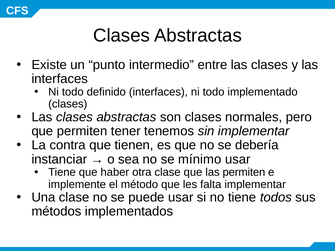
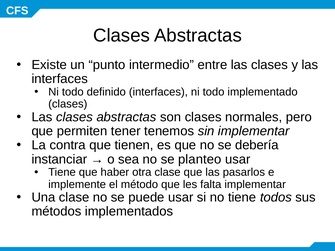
mínimo: mínimo -> planteo (200, 159)
las permiten: permiten -> pasarlos (244, 172)
